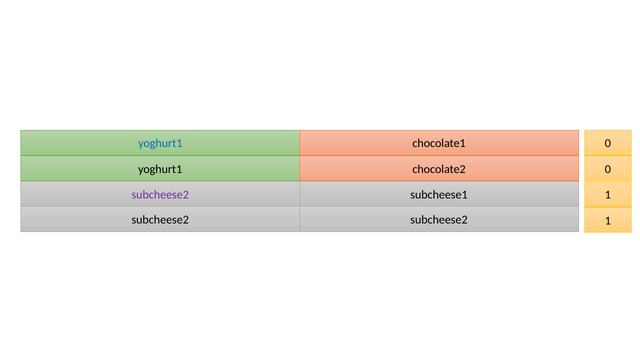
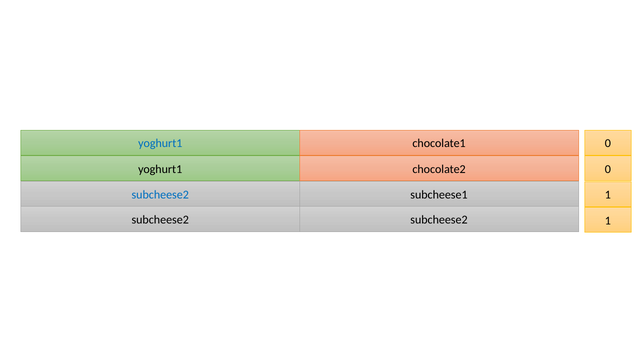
subcheese2 colour: purple -> blue (160, 195)
